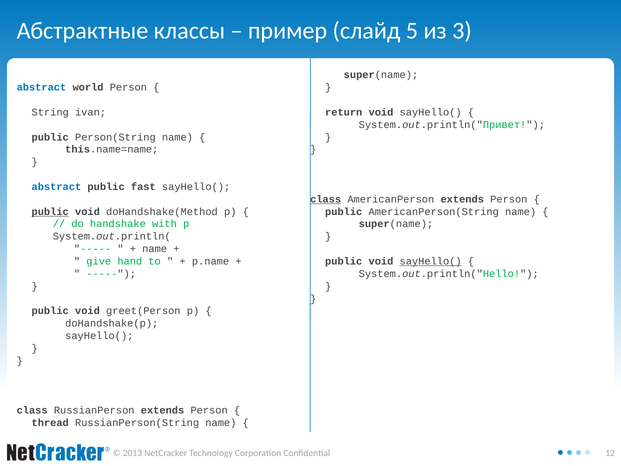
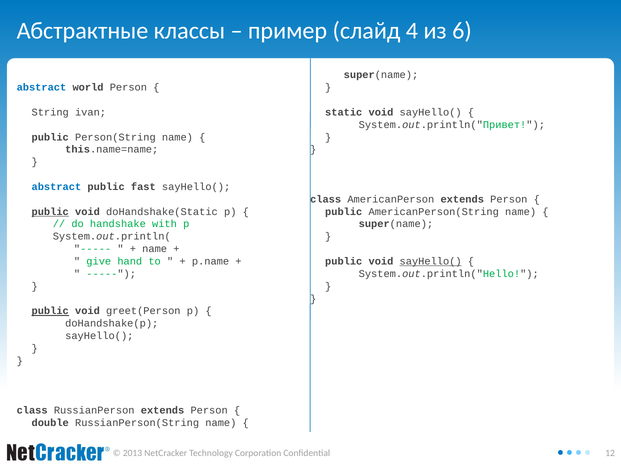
5: 5 -> 4 (412, 31)
3: 3 -> 6 (462, 31)
return: return -> static (344, 112)
class underline: present -> none (326, 199)
doHandshake(Method: doHandshake(Method -> doHandshake(Static (162, 212)
public underline: none -> present (50, 311)
thread: thread -> double (50, 423)
